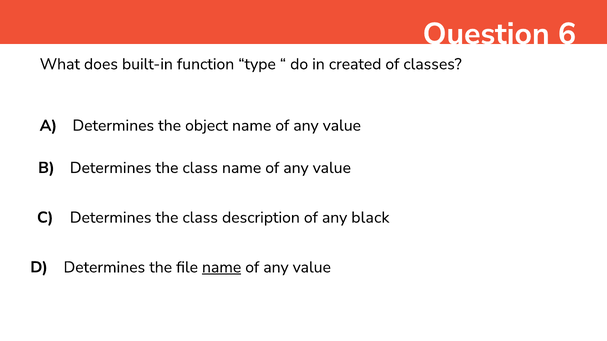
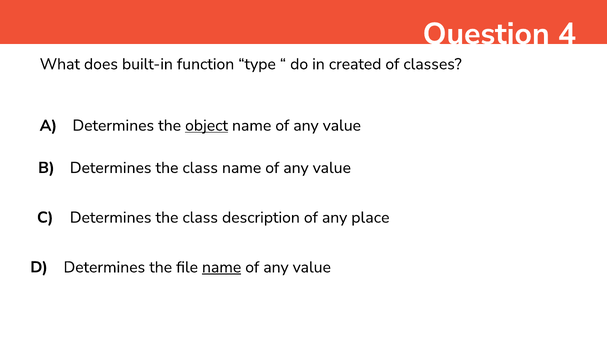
6: 6 -> 4 (567, 34)
object underline: none -> present (207, 126)
black: black -> place (370, 218)
